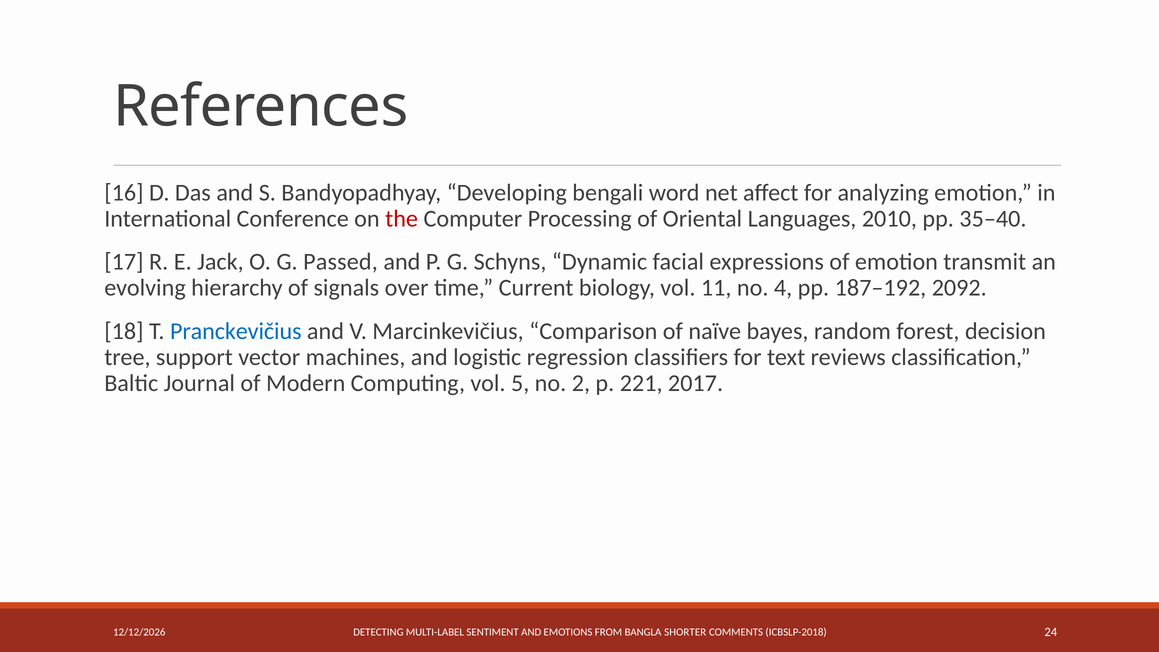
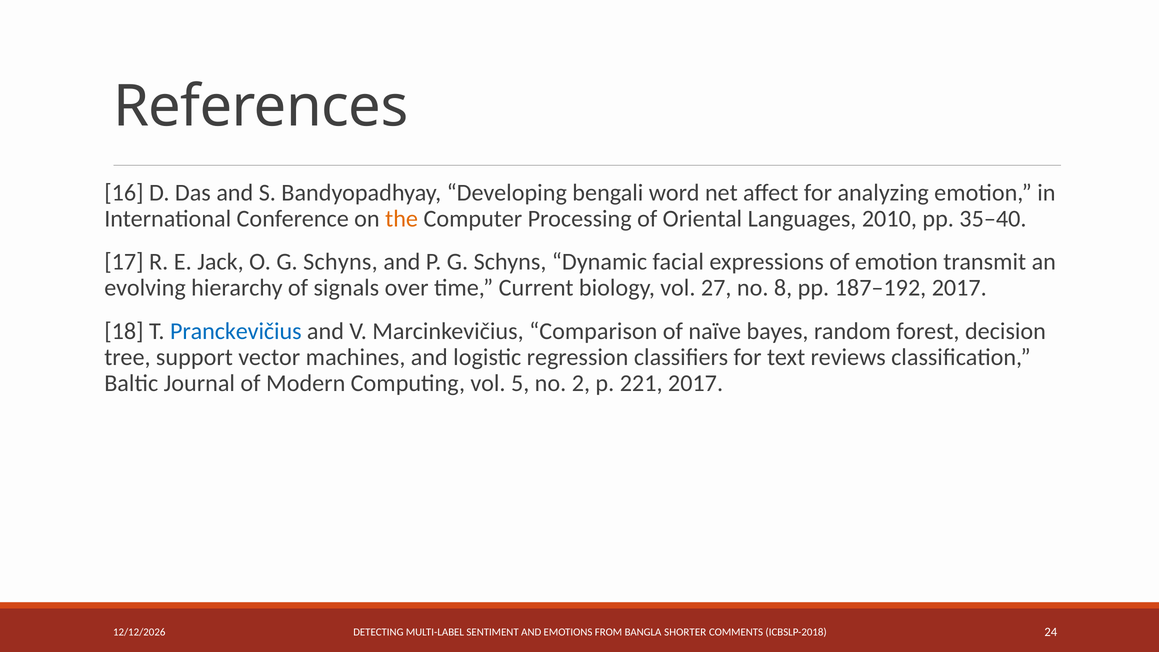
the colour: red -> orange (402, 219)
O G Passed: Passed -> Schyns (340, 262)
11: 11 -> 27 (716, 288)
4: 4 -> 8 (783, 288)
187–192 2092: 2092 -> 2017 (959, 288)
